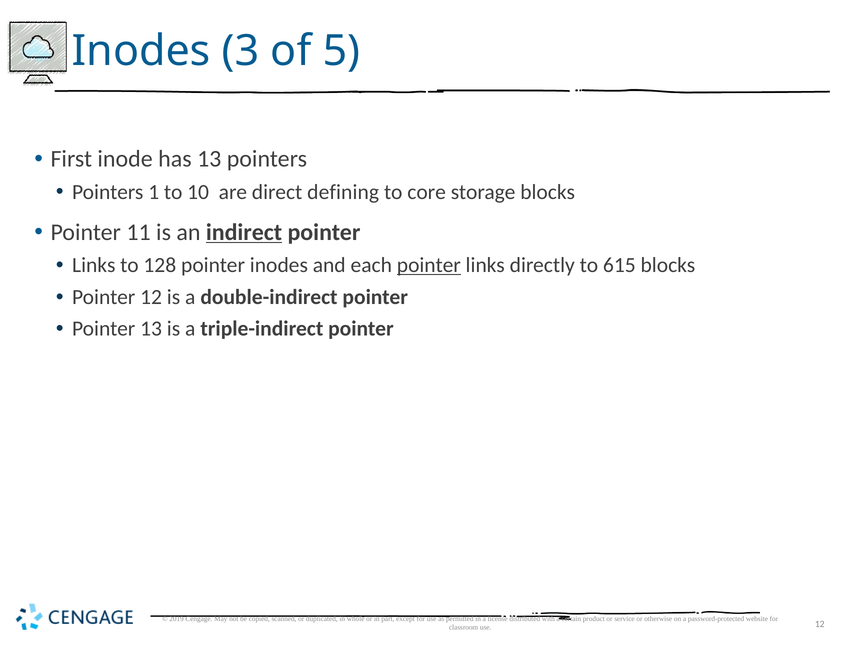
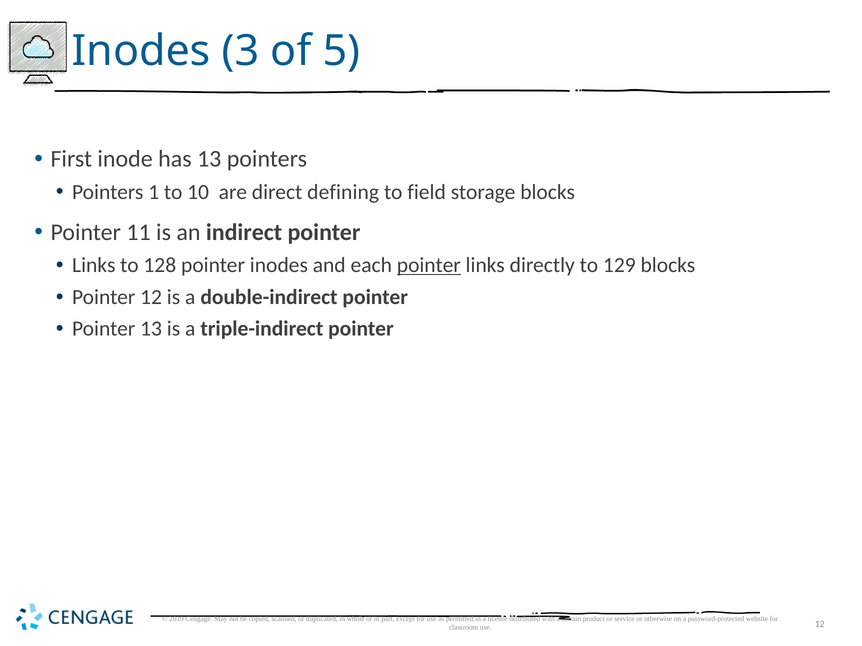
core: core -> field (427, 192)
indirect underline: present -> none (244, 232)
615: 615 -> 129 (619, 266)
